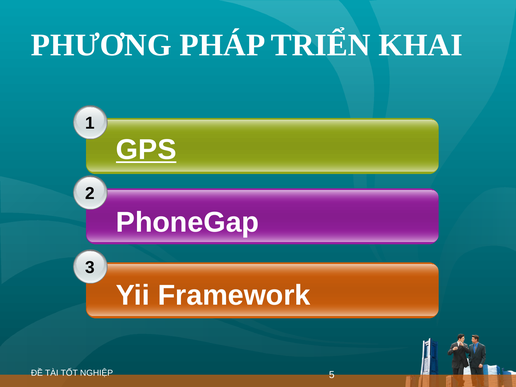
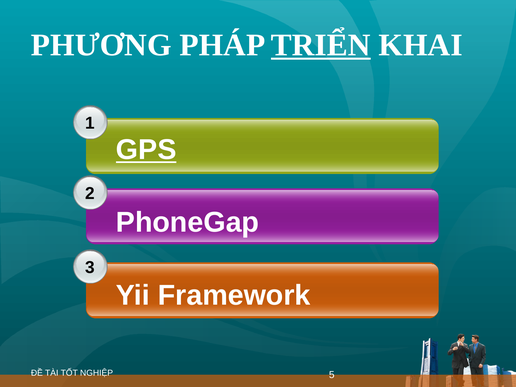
TRIỂN underline: none -> present (321, 45)
